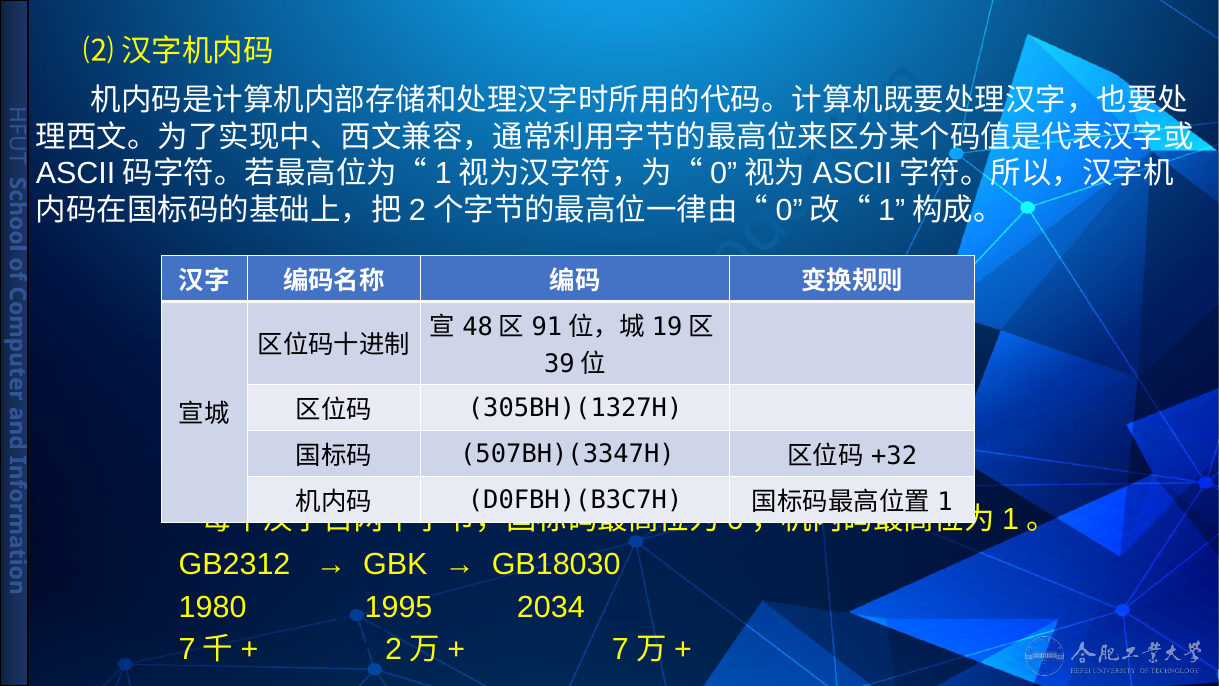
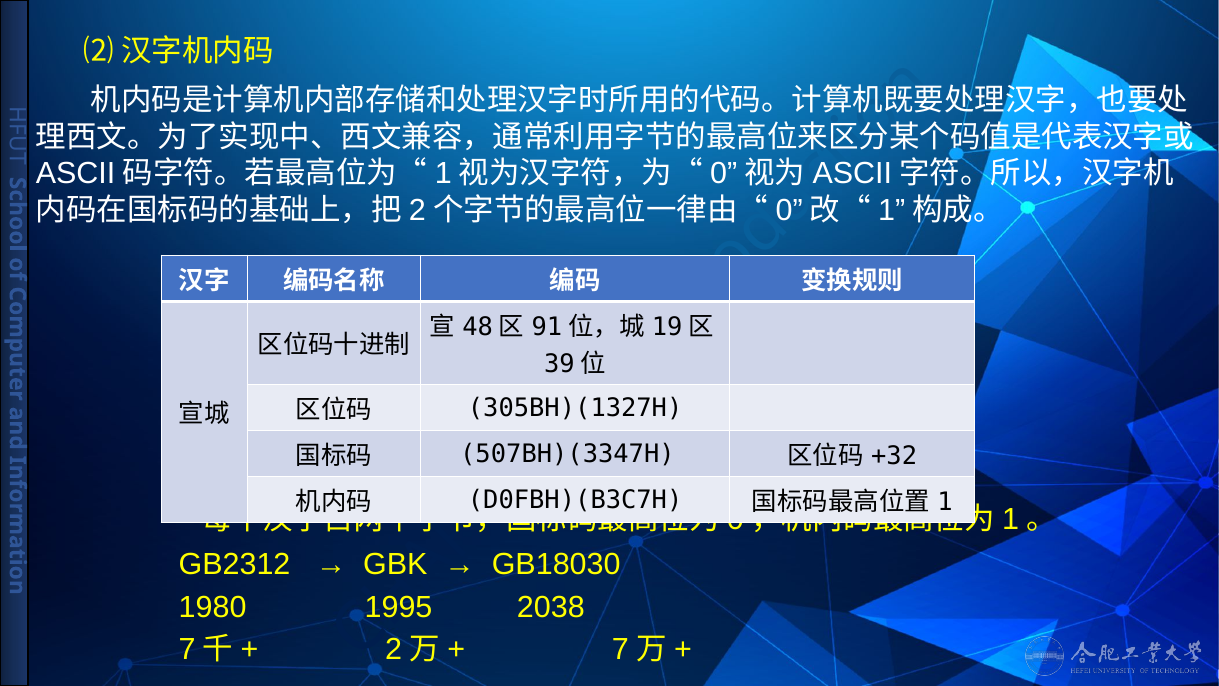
2034: 2034 -> 2038 (551, 607)
